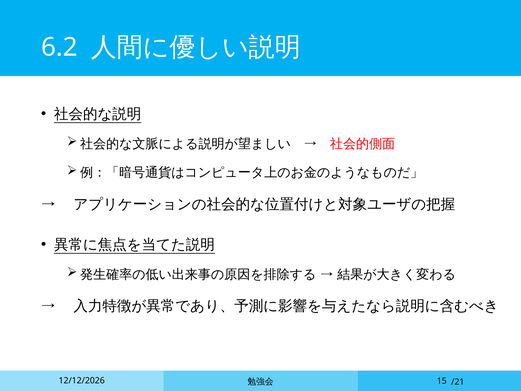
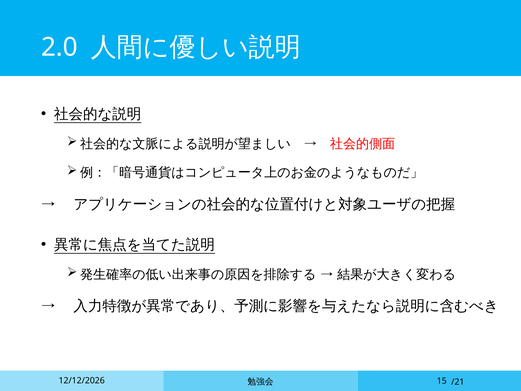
6.2: 6.2 -> 2.0 (59, 47)
